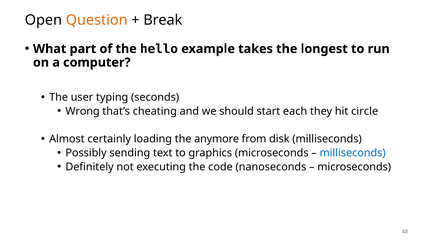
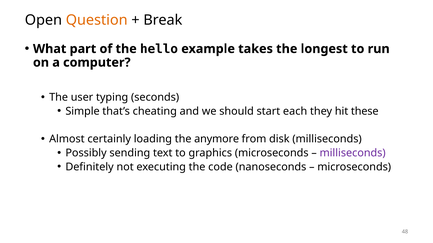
Wrong: Wrong -> Simple (83, 111)
circle: circle -> these (365, 111)
milliseconds colour: blue -> purple (353, 153)
